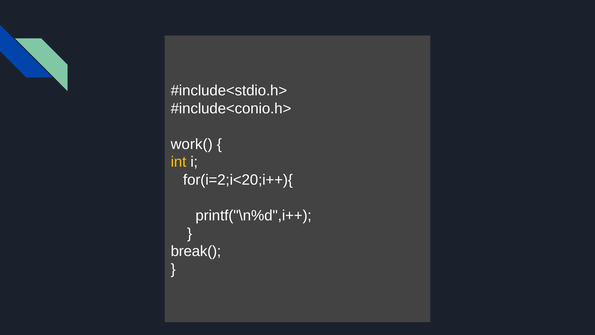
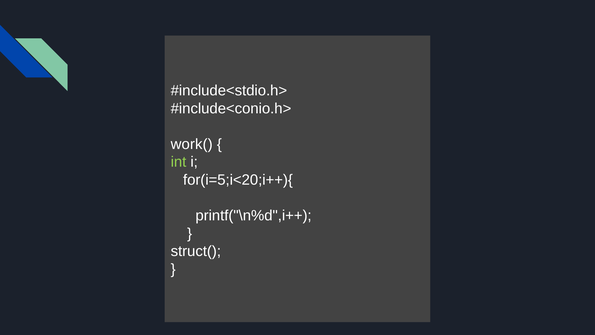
int colour: yellow -> light green (178, 162)
for(i=2;i<20;i++){: for(i=2;i<20;i++){ -> for(i=5;i<20;i++){ (238, 180)
break(: break( -> struct( (196, 251)
